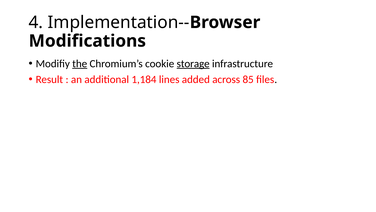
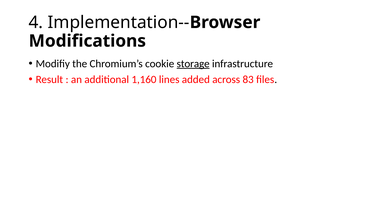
the underline: present -> none (80, 64)
1,184: 1,184 -> 1,160 (144, 79)
85: 85 -> 83 (248, 79)
